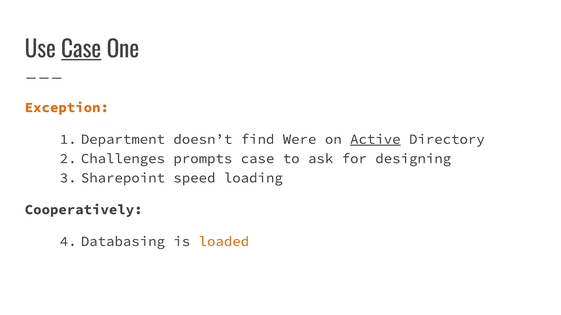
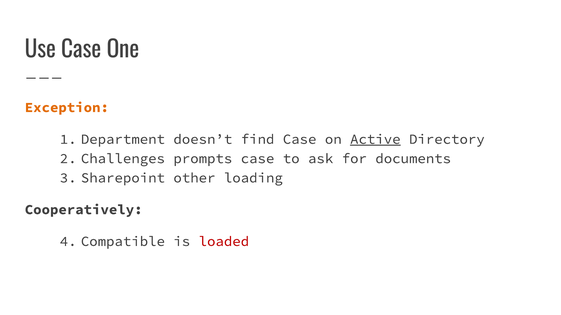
Case underline: present -> none (81, 50)
find Were: Were -> Case (300, 139)
designing: designing -> documents (413, 159)
speed: speed -> other (194, 178)
Databasing: Databasing -> Compatible (123, 242)
loaded colour: orange -> red (224, 242)
